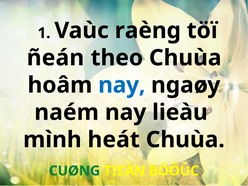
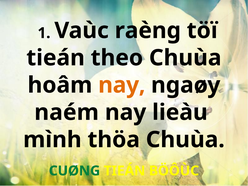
ñeán: ñeán -> tieán (56, 58)
nay colour: blue -> orange (122, 85)
heát: heát -> thöa (114, 140)
